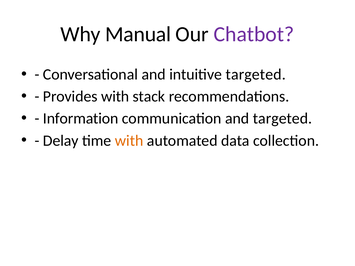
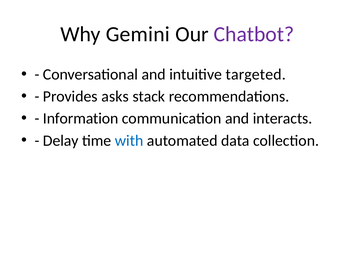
Manual: Manual -> Gemini (138, 34)
Provides with: with -> asks (115, 97)
and targeted: targeted -> interacts (283, 119)
with colour: orange -> blue (129, 141)
